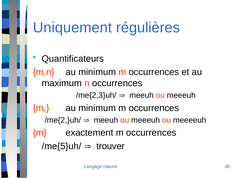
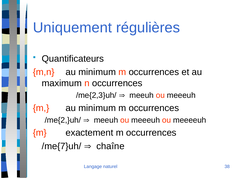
/me{5}uh/: /me{5}uh/ -> /me{7}uh/ (62, 147)
trouver: trouver -> chaîne (110, 147)
